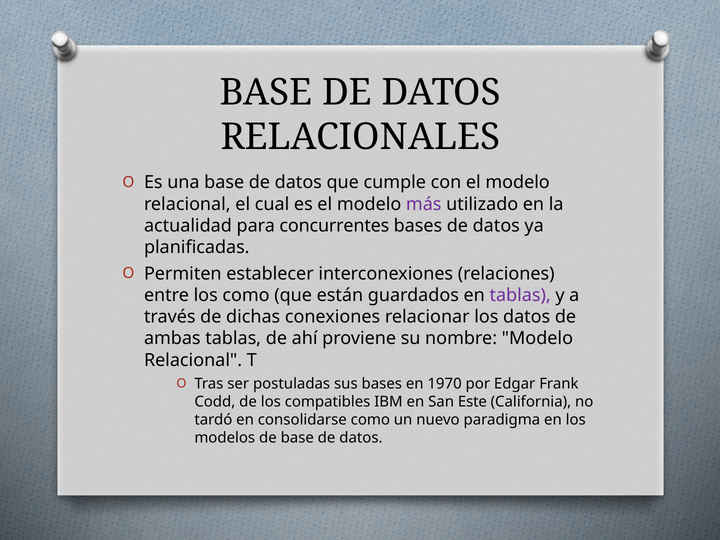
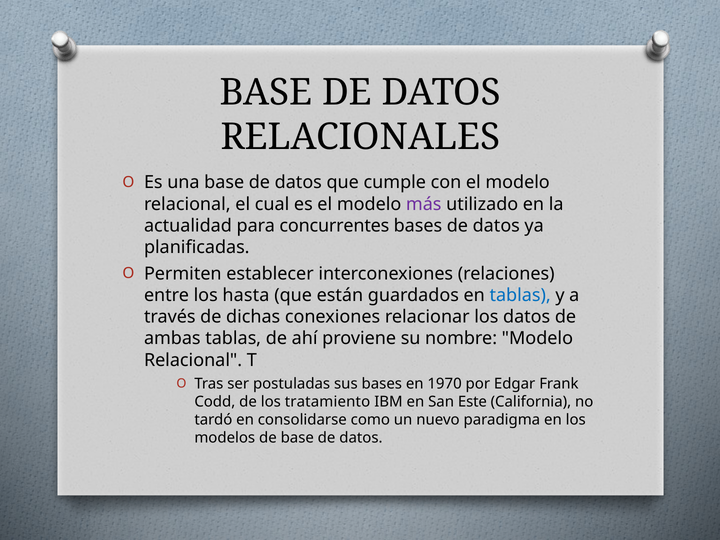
los como: como -> hasta (246, 295)
tablas colour: purple -> blue (520, 295)
compatibles: compatibles -> tratamiento (327, 402)
